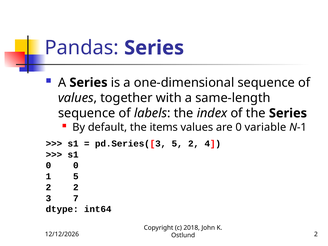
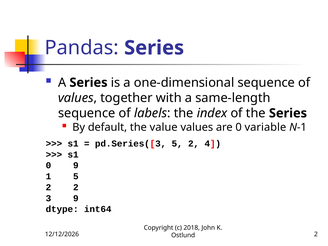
items: items -> value (164, 127)
0 0: 0 -> 9 (76, 165)
3 7: 7 -> 9 (76, 198)
